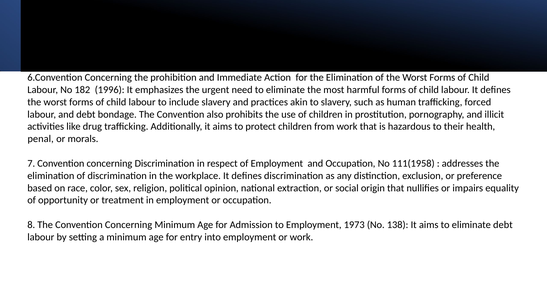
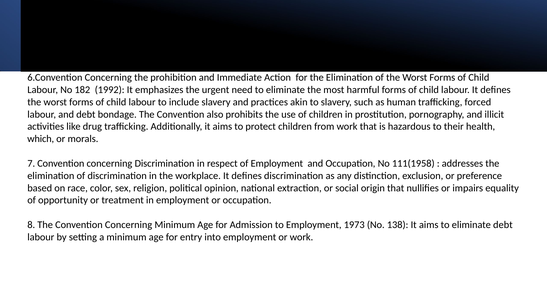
1996: 1996 -> 1992 (110, 90)
penal: penal -> which (41, 139)
